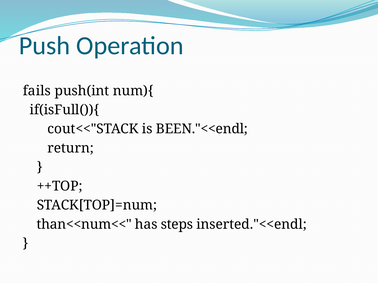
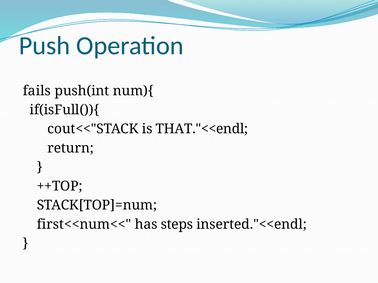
BEEN."<<endl: BEEN."<<endl -> THAT."<<endl (202, 129)
than<<num<<: than<<num<< -> first<<num<< (84, 225)
